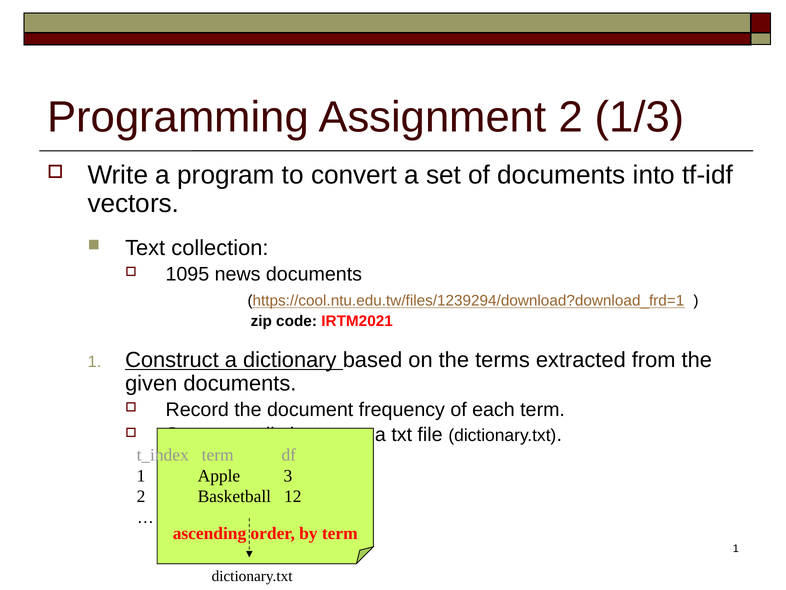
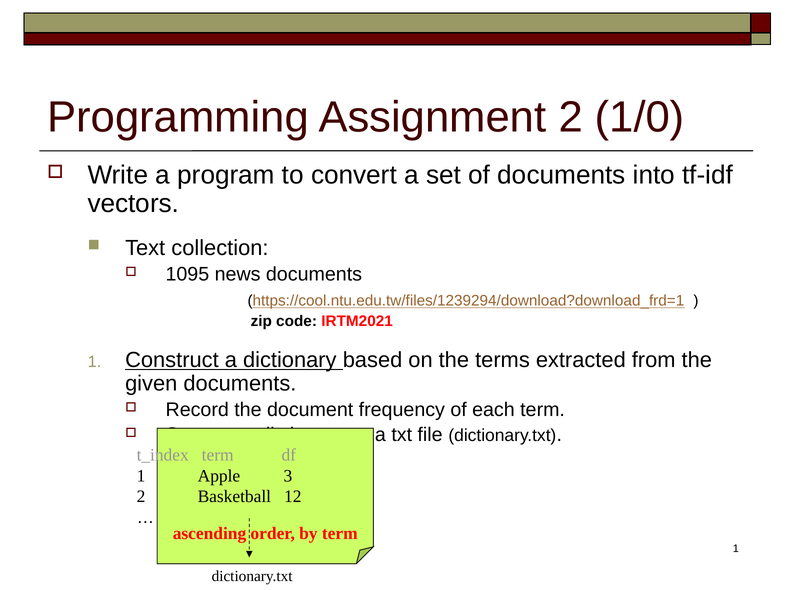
1/3: 1/3 -> 1/0 (640, 117)
